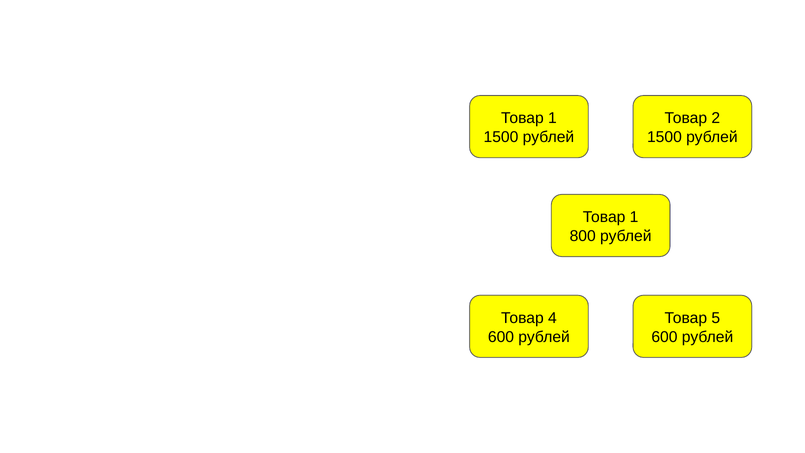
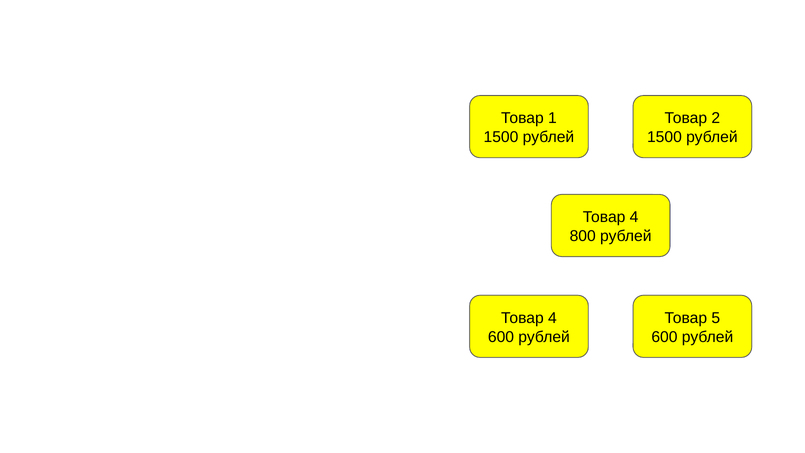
1: 1 -> 4 (634, 217)
